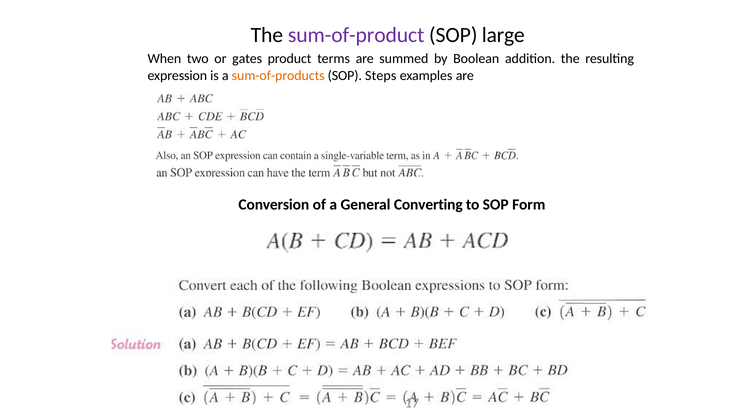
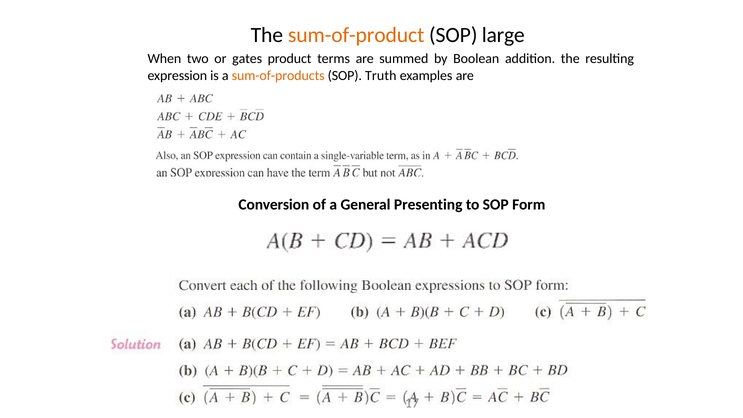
sum-of-product colour: purple -> orange (356, 35)
Steps: Steps -> Truth (381, 75)
Converting: Converting -> Presenting (428, 205)
